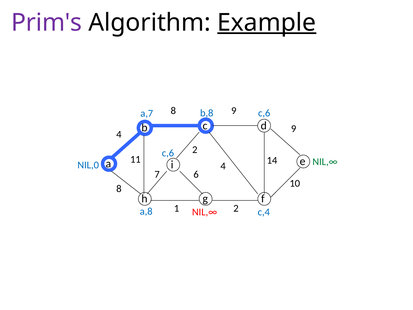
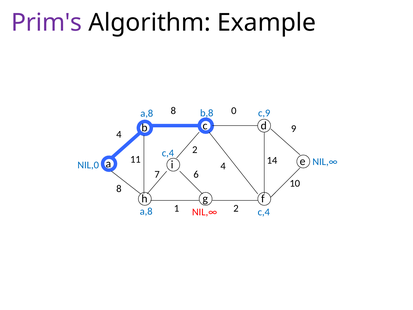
Example underline: present -> none (267, 23)
8 9: 9 -> 0 (234, 111)
b,8 c,6: c,6 -> c,9 (264, 113)
a,7: a,7 -> a,8 (147, 113)
c,6: c,6 -> c,4 (168, 153)
NIL,∞ colour: green -> blue (325, 162)
